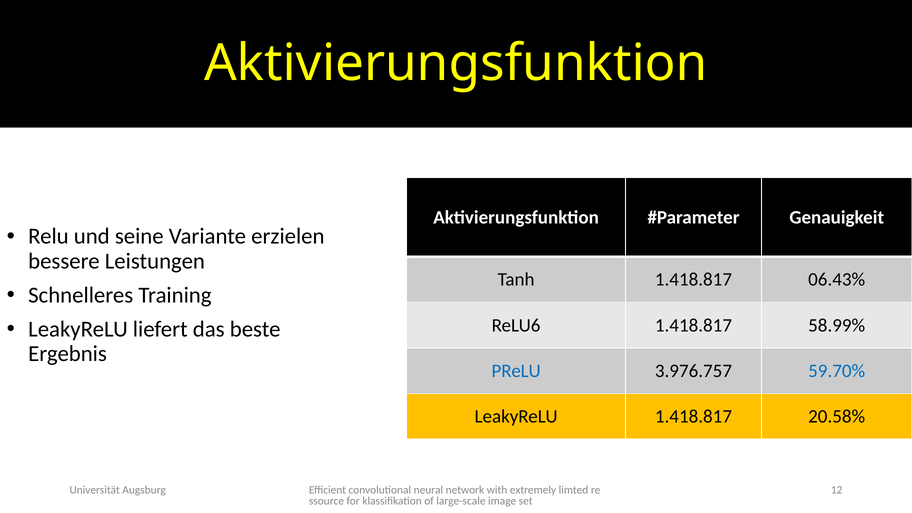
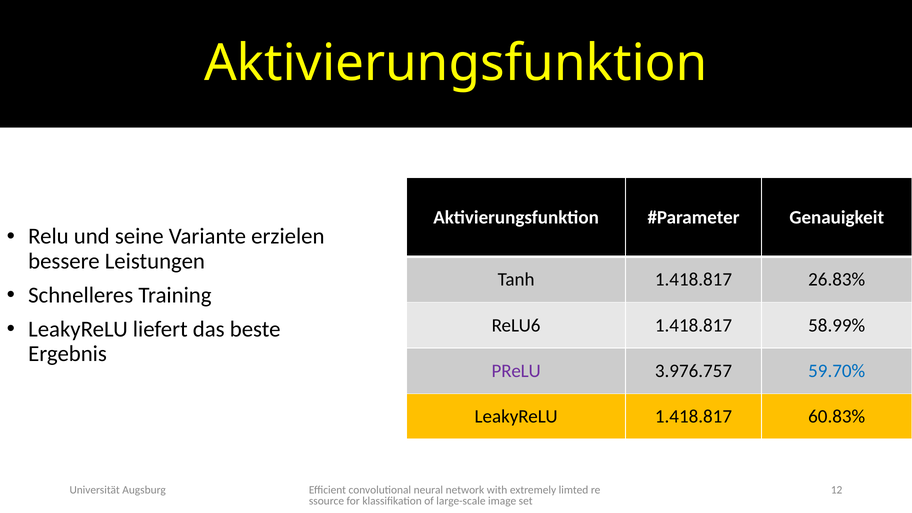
06.43%: 06.43% -> 26.83% (837, 280)
PReLU colour: blue -> purple (516, 371)
20.58%: 20.58% -> 60.83% (837, 417)
